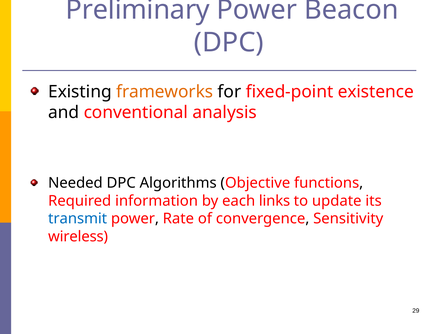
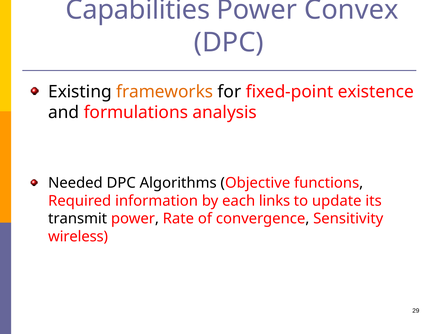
Preliminary: Preliminary -> Capabilities (138, 10)
Beacon: Beacon -> Convex (351, 10)
conventional: conventional -> formulations (136, 113)
transmit colour: blue -> black (78, 219)
